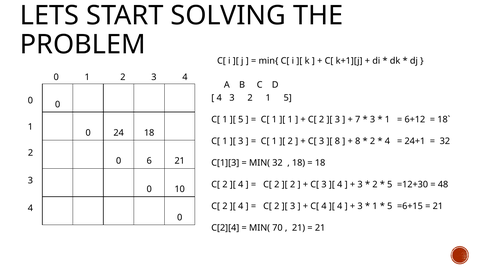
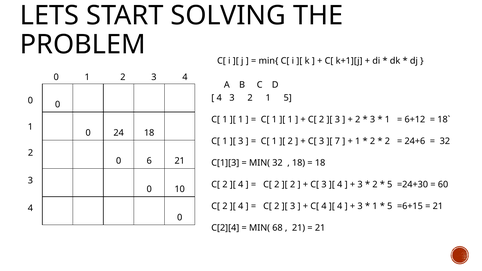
5: 5 -> 1 (241, 119)
7: 7 -> 2 (358, 119)
8: 8 -> 7 (337, 141)
8: 8 -> 1 (358, 141)
4: 4 -> 2 (387, 141)
24+1: 24+1 -> 24+6 (415, 141)
=12+30: =12+30 -> =24+30 (413, 185)
48: 48 -> 60 (443, 185)
70: 70 -> 68 (277, 228)
